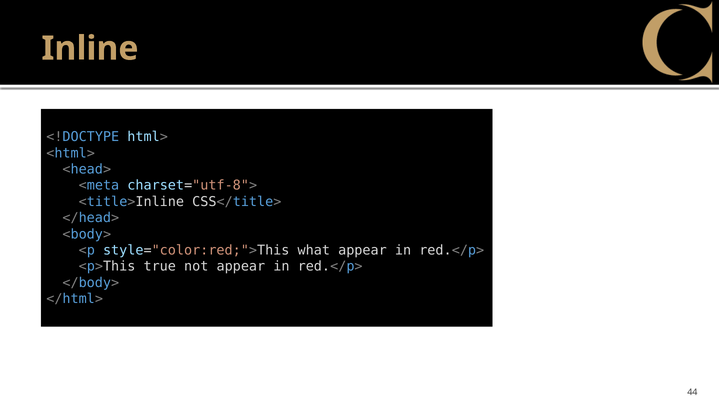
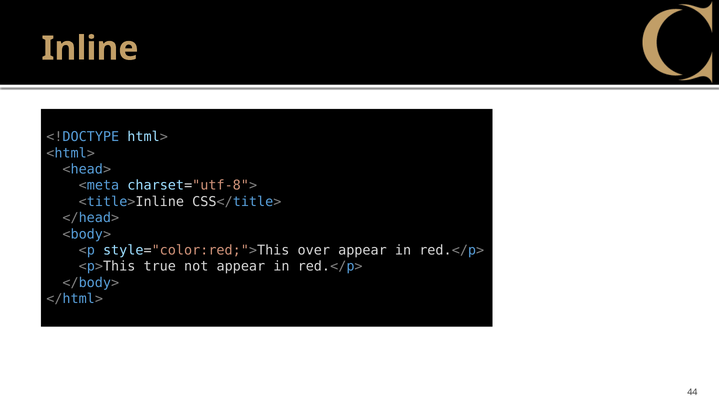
what: what -> over (314, 250)
